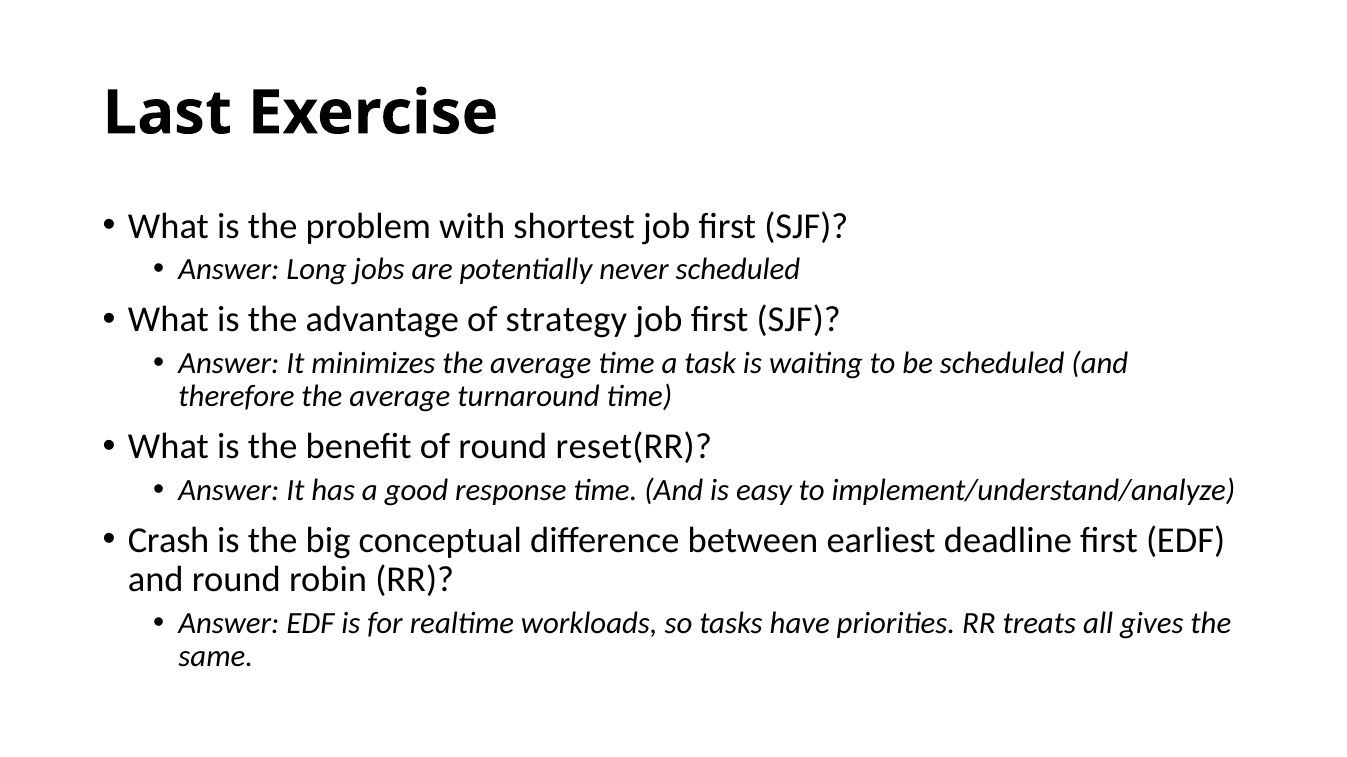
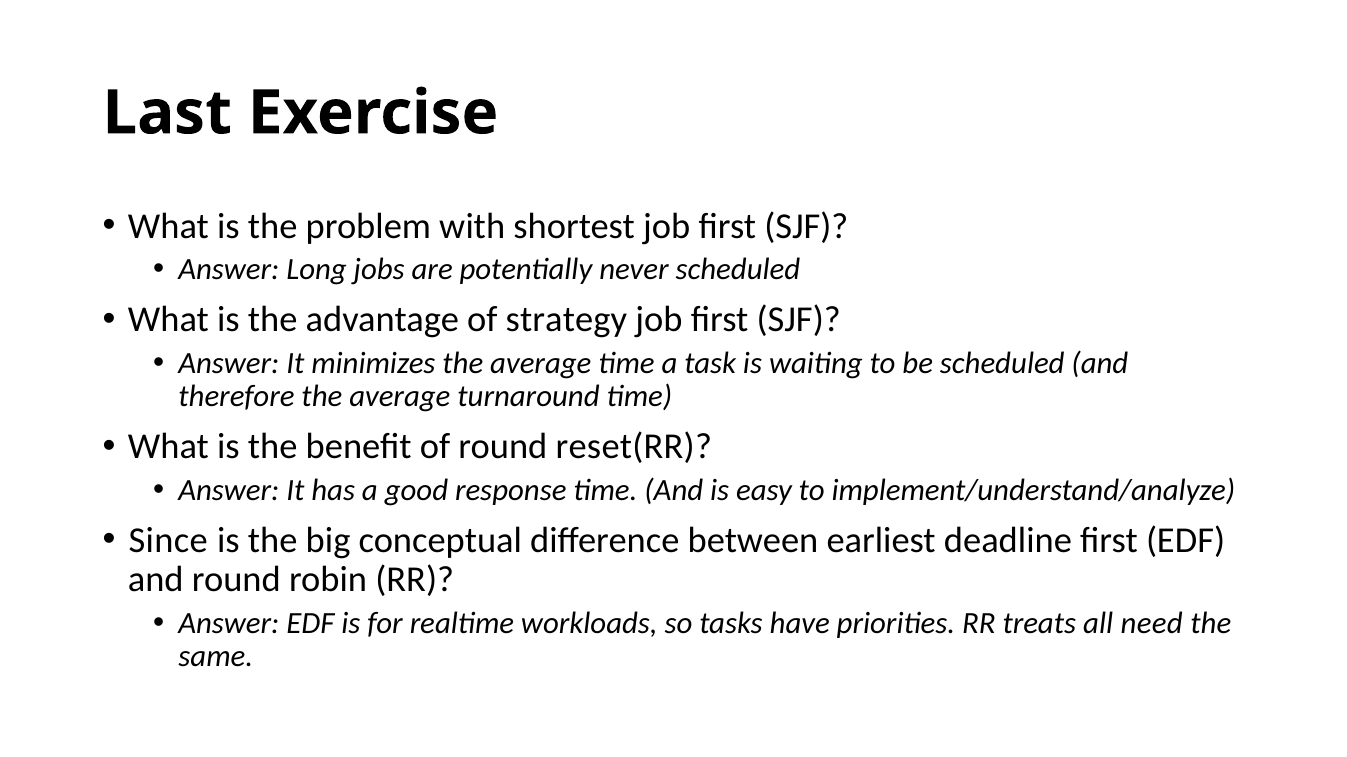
Crash: Crash -> Since (168, 541)
gives: gives -> need (1152, 624)
